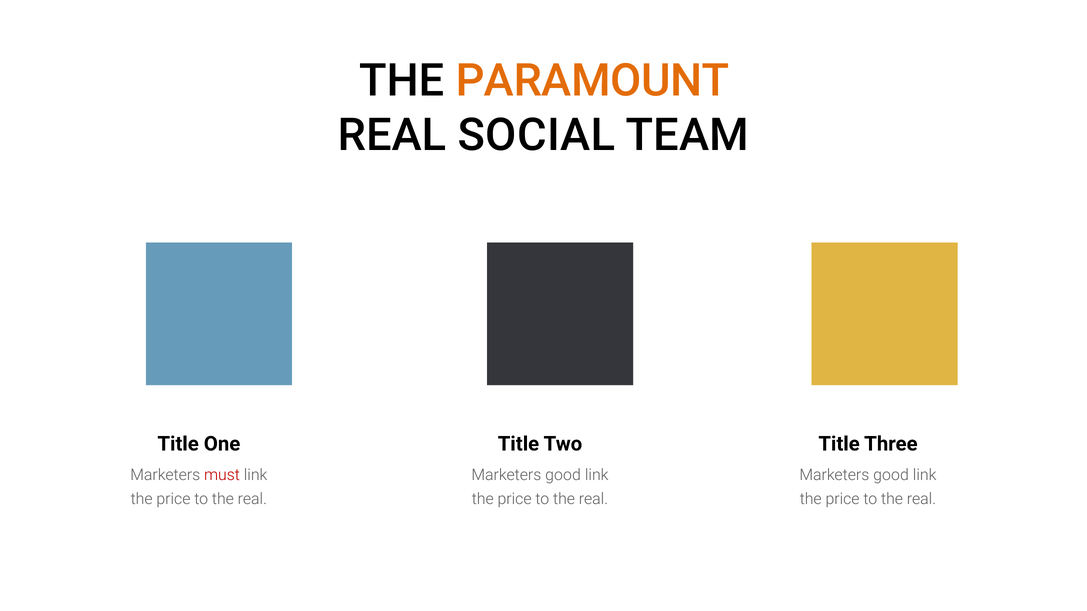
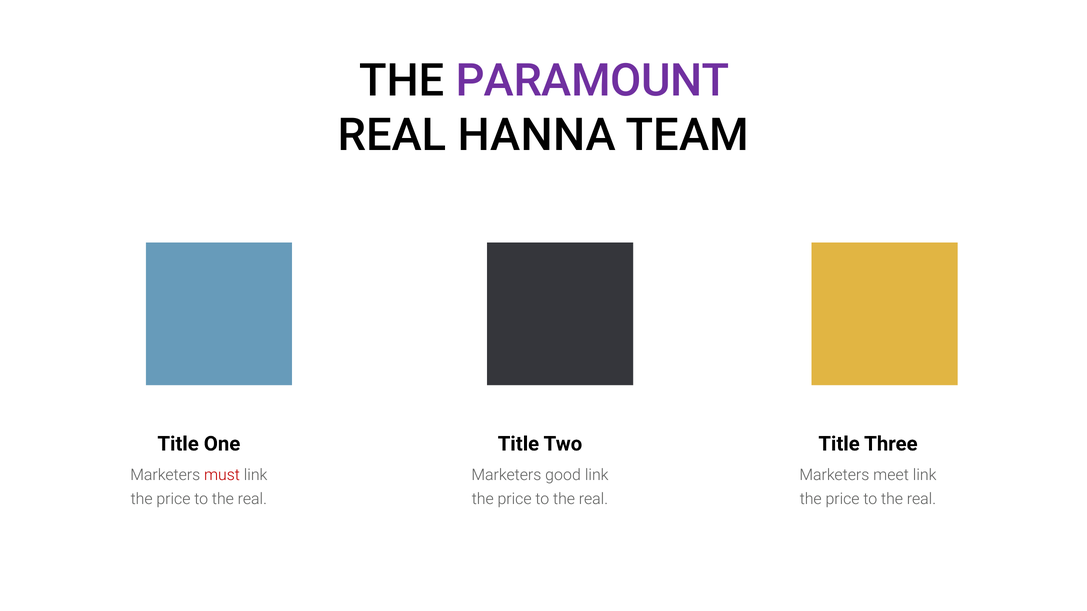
PARAMOUNT colour: orange -> purple (592, 81)
SOCIAL: SOCIAL -> HANNA (537, 135)
good: good -> meet (891, 475)
